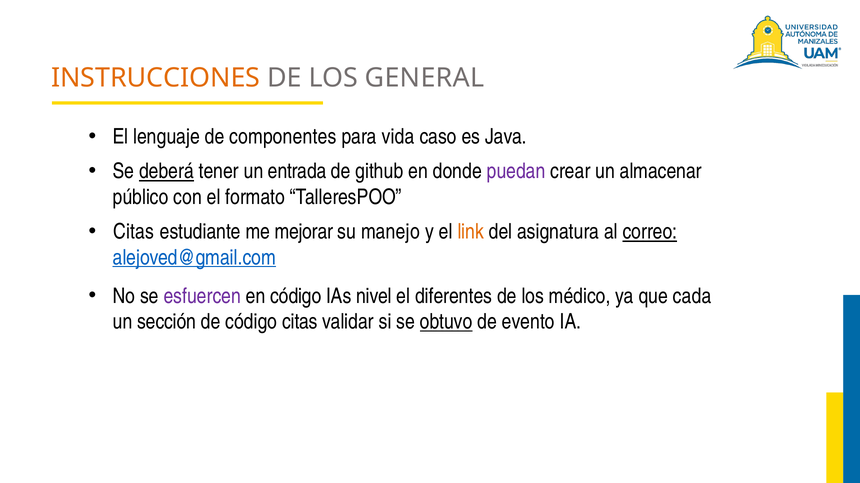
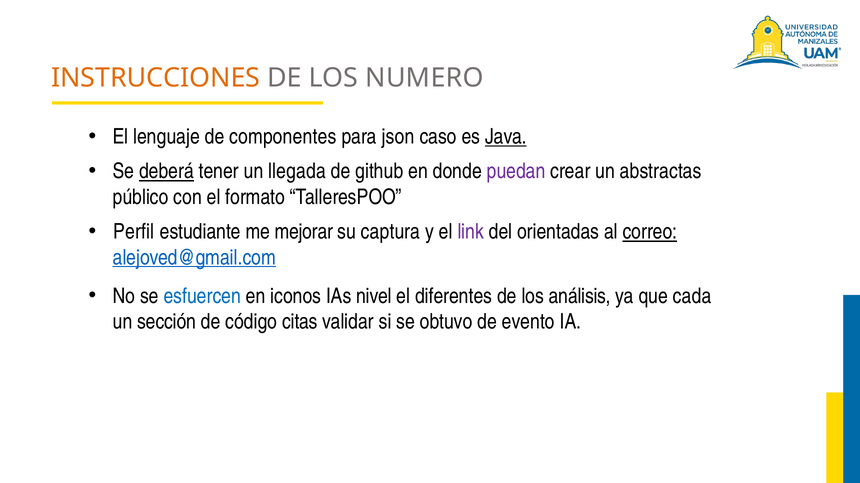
GENERAL: GENERAL -> NUMERO (425, 78)
vida: vida -> json (398, 137)
Java underline: none -> present (506, 137)
entrada: entrada -> llegada (297, 172)
almacenar: almacenar -> abstractas (661, 172)
Citas: Citas -> Perfil (134, 232)
manejo: manejo -> captura (391, 232)
link colour: orange -> purple (471, 232)
asignatura: asignatura -> orientadas (558, 232)
esfuercen colour: purple -> blue (202, 296)
en código: código -> iconos (296, 296)
médico: médico -> análisis (580, 296)
obtuvo underline: present -> none (446, 322)
